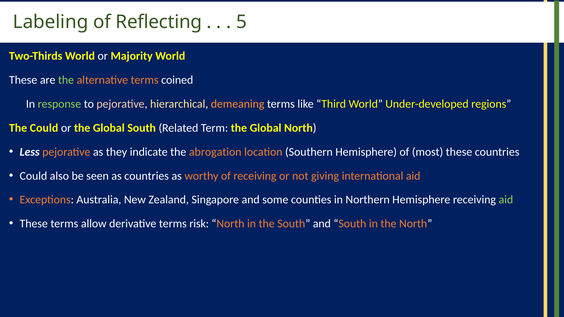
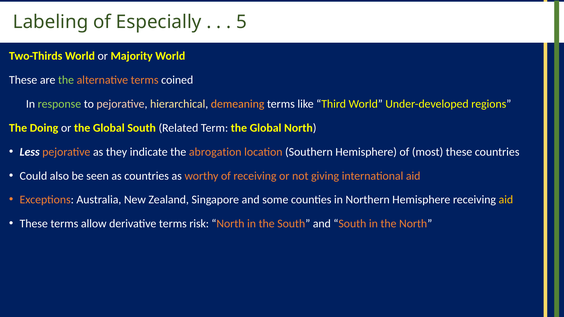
Reflecting: Reflecting -> Especially (159, 22)
The Could: Could -> Doing (44, 128)
aid colour: light green -> yellow (506, 200)
